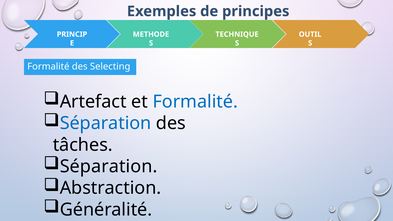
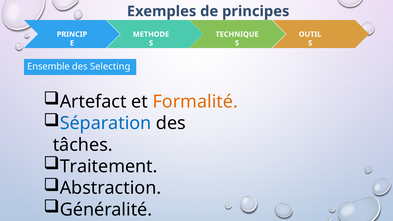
Formalité: Formalité -> Ensemble (48, 67)
Formalité colour: blue -> orange (195, 102)
Séparation: Séparation -> Traitement (109, 166)
